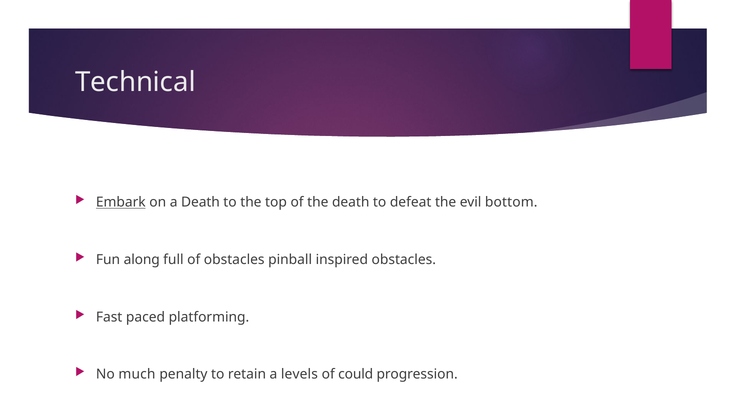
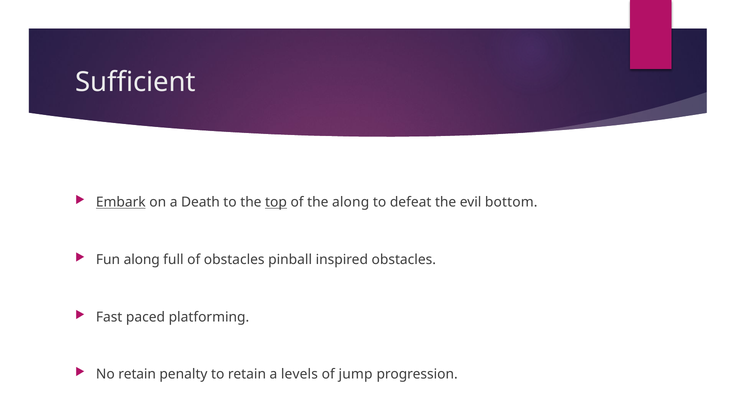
Technical: Technical -> Sufficient (135, 82)
top underline: none -> present (276, 202)
the death: death -> along (351, 202)
No much: much -> retain (137, 374)
could: could -> jump (356, 374)
